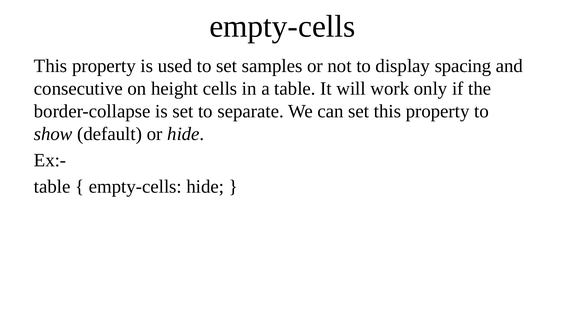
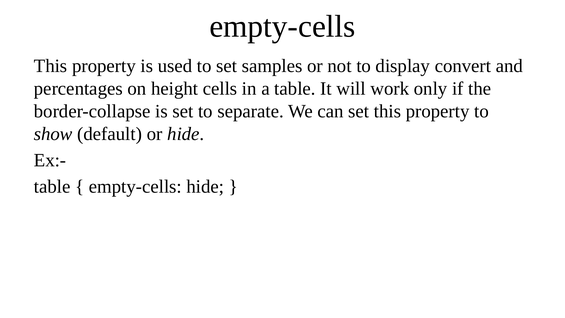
spacing: spacing -> convert (463, 66)
consecutive: consecutive -> percentages (78, 89)
